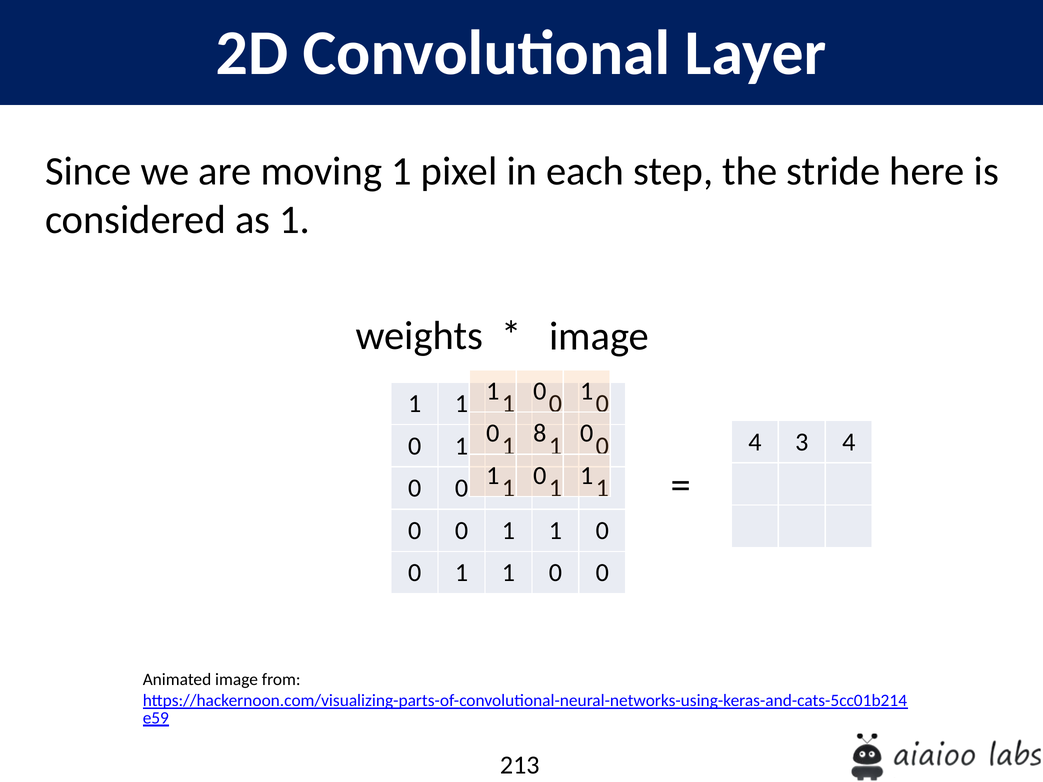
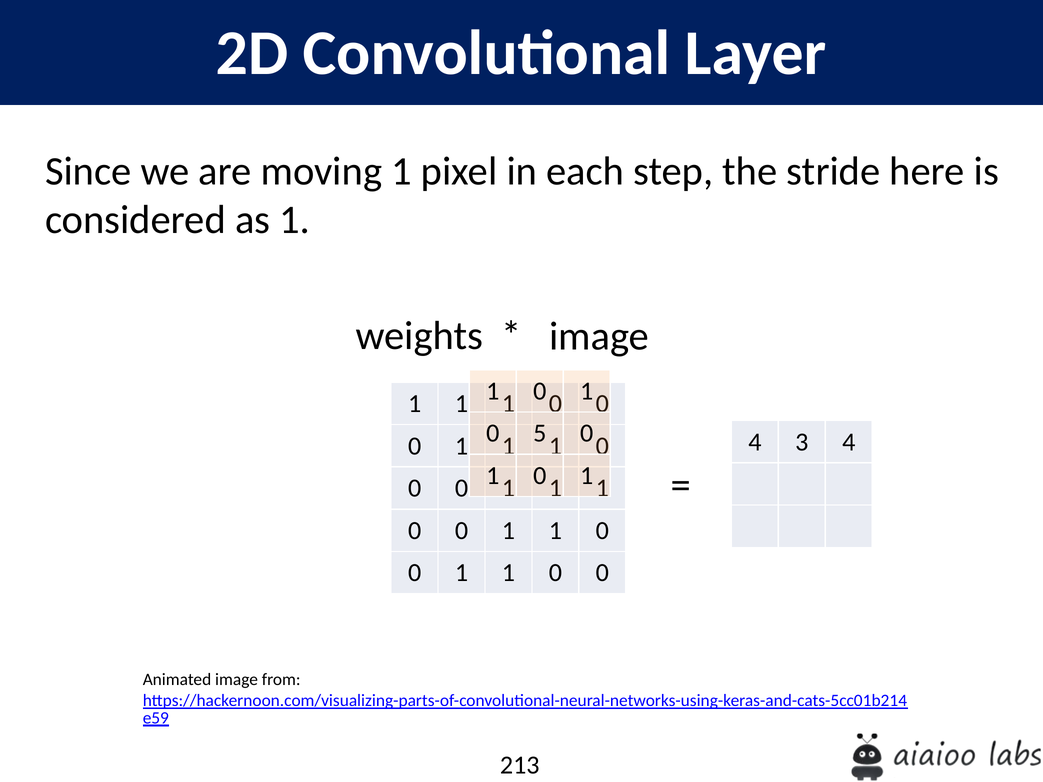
8: 8 -> 5 (540, 434)
